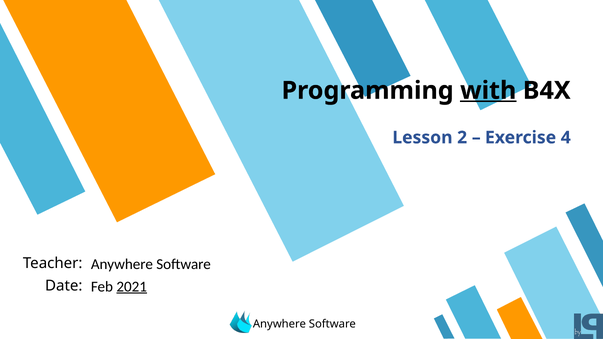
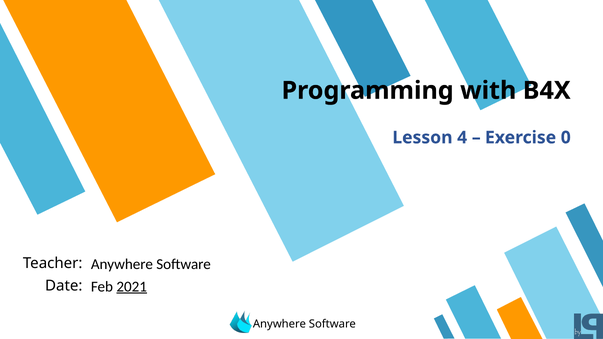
with underline: present -> none (488, 91)
2: 2 -> 4 (462, 138)
4: 4 -> 0 (566, 138)
